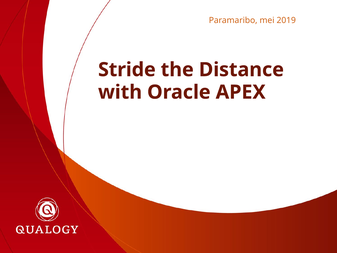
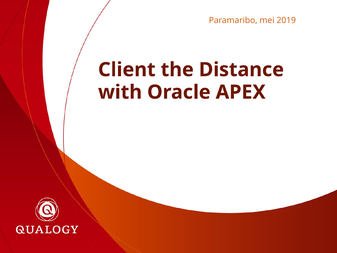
Stride: Stride -> Client (127, 70)
